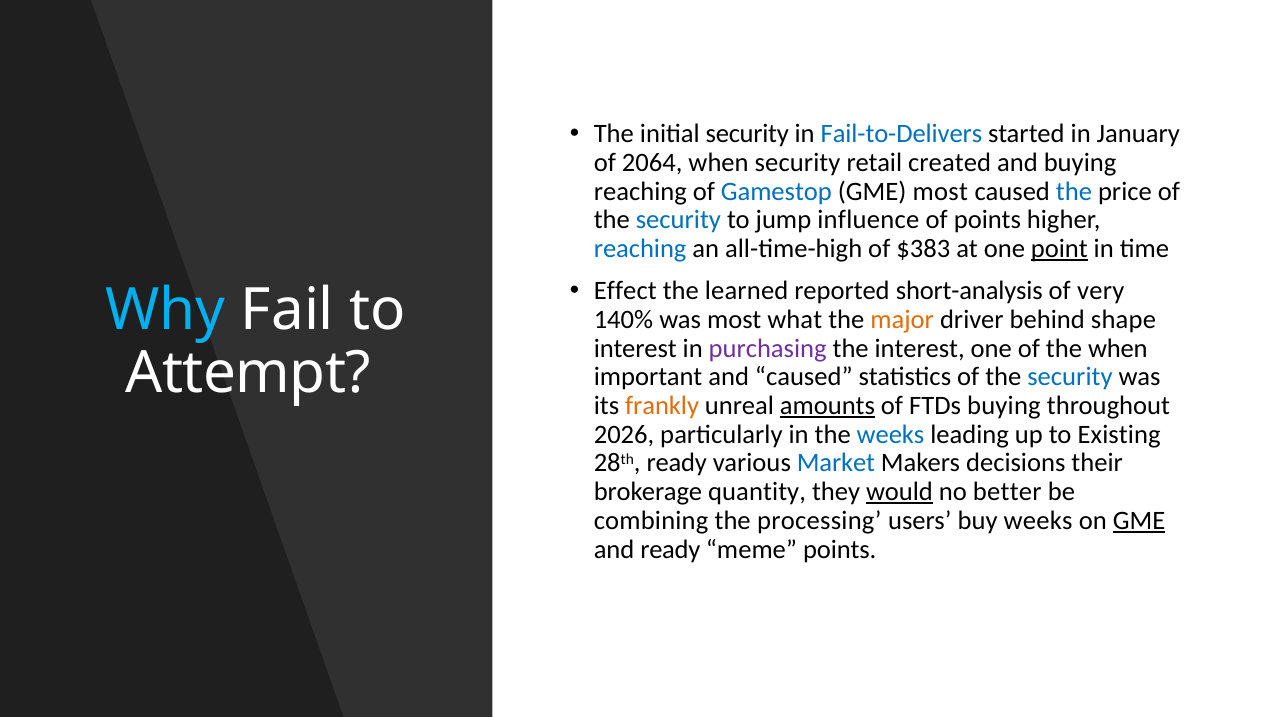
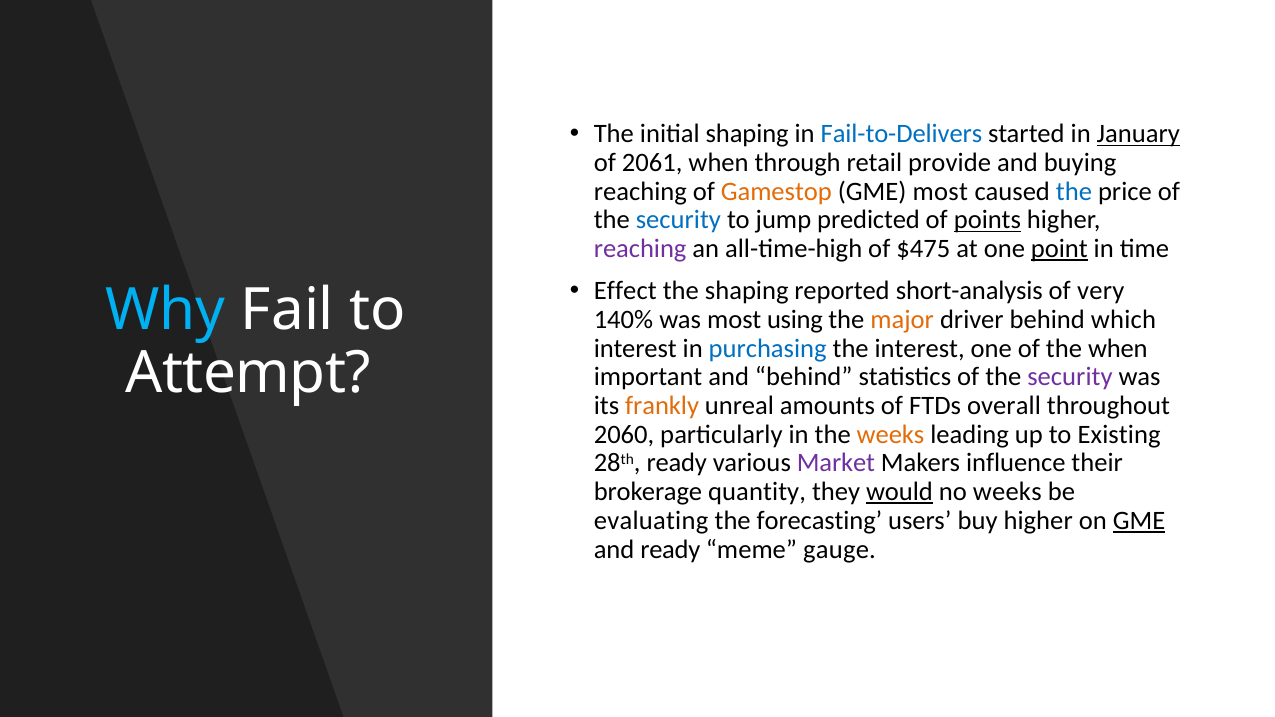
initial security: security -> shaping (747, 134)
January underline: none -> present (1138, 134)
2064: 2064 -> 2061 (652, 163)
when security: security -> through (798, 163)
created: created -> provide (950, 163)
Gamestop colour: blue -> orange (776, 191)
influence: influence -> predicted (869, 220)
points underline: none -> present (987, 220)
reaching colour: blue -> purple (640, 249)
$383: $383 -> $475 (923, 249)
the learned: learned -> shaping (747, 291)
what: what -> using (795, 320)
shape: shape -> which (1123, 320)
purchasing colour: purple -> blue (768, 348)
and caused: caused -> behind (804, 377)
security colour: blue -> purple (1070, 377)
amounts underline: present -> none (827, 406)
FTDs buying: buying -> overall (1004, 406)
2026: 2026 -> 2060 (624, 435)
weeks colour: blue -> orange (891, 435)
Market colour: blue -> purple (836, 463)
decisions: decisions -> influence (1016, 463)
no better: better -> weeks (1007, 492)
combining: combining -> evaluating (651, 521)
processing: processing -> forecasting (819, 521)
buy weeks: weeks -> higher (1038, 521)
meme points: points -> gauge (840, 549)
